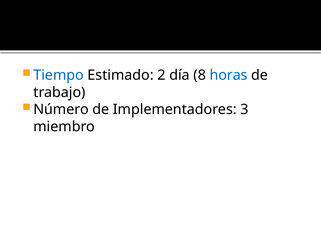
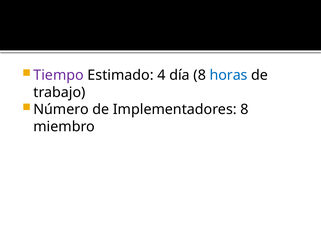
Tiempo colour: blue -> purple (59, 75)
2: 2 -> 4 (161, 75)
Implementadores 3: 3 -> 8 (244, 109)
